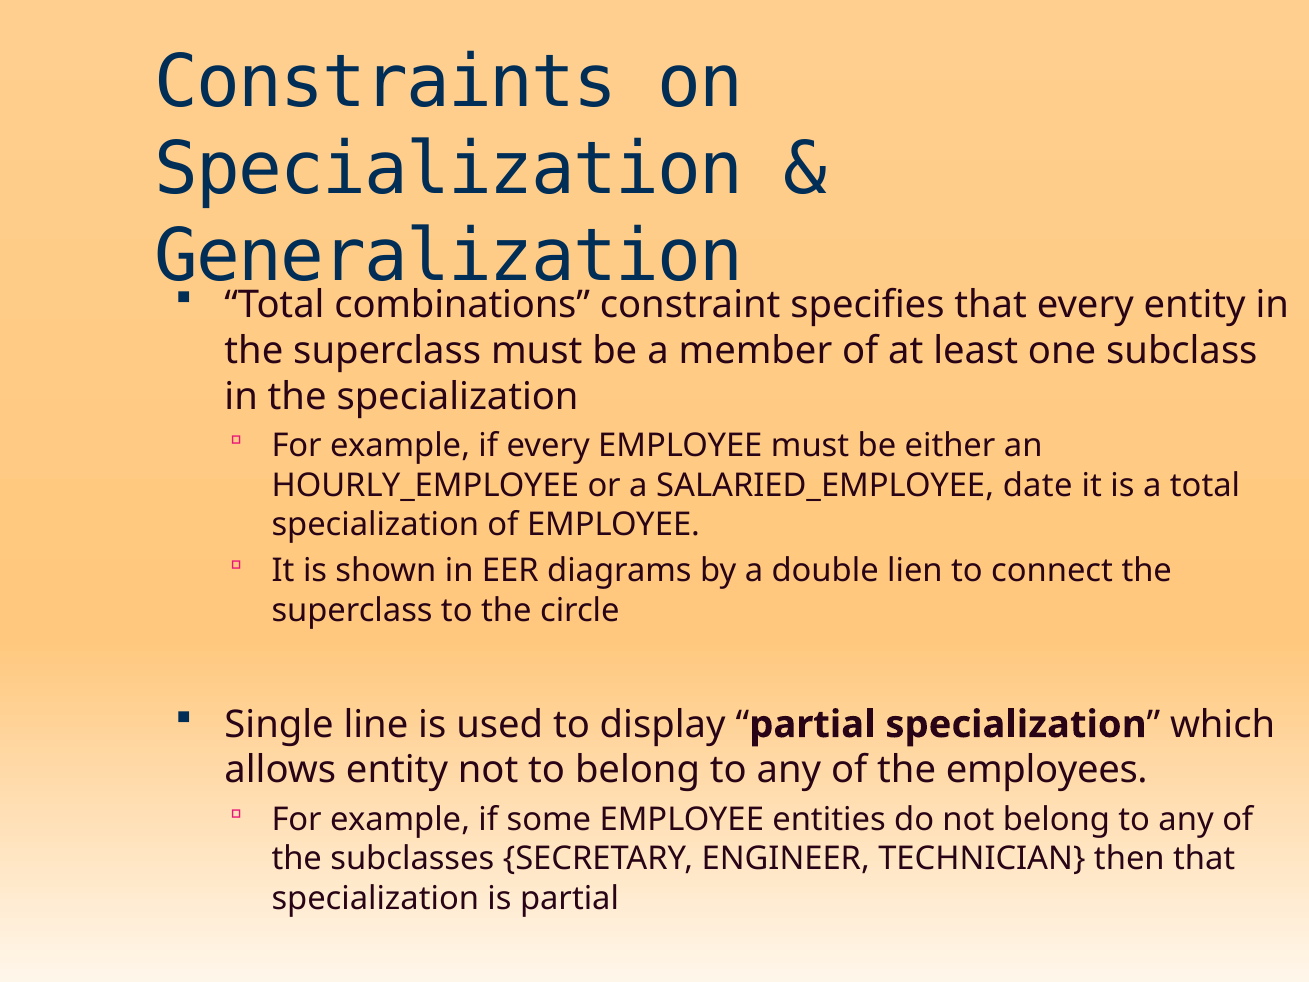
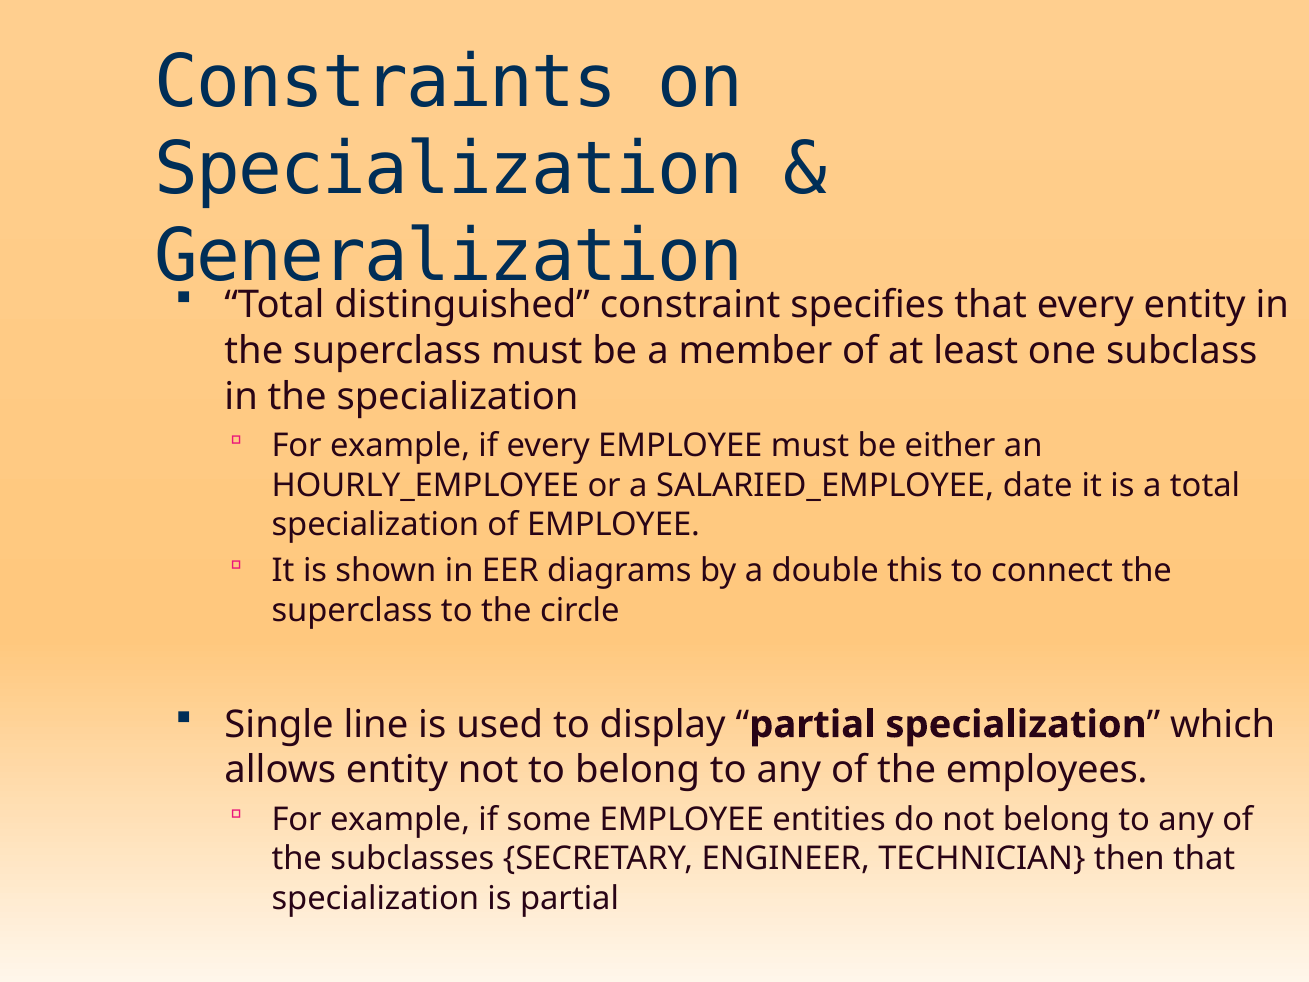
combinations: combinations -> distinguished (462, 305)
lien: lien -> this (915, 571)
